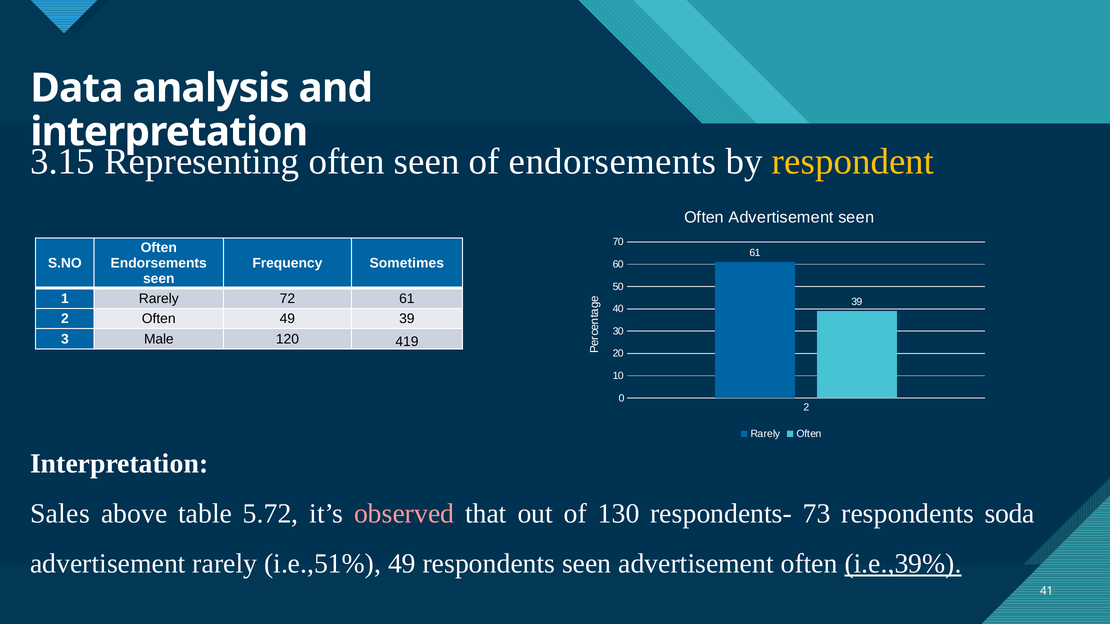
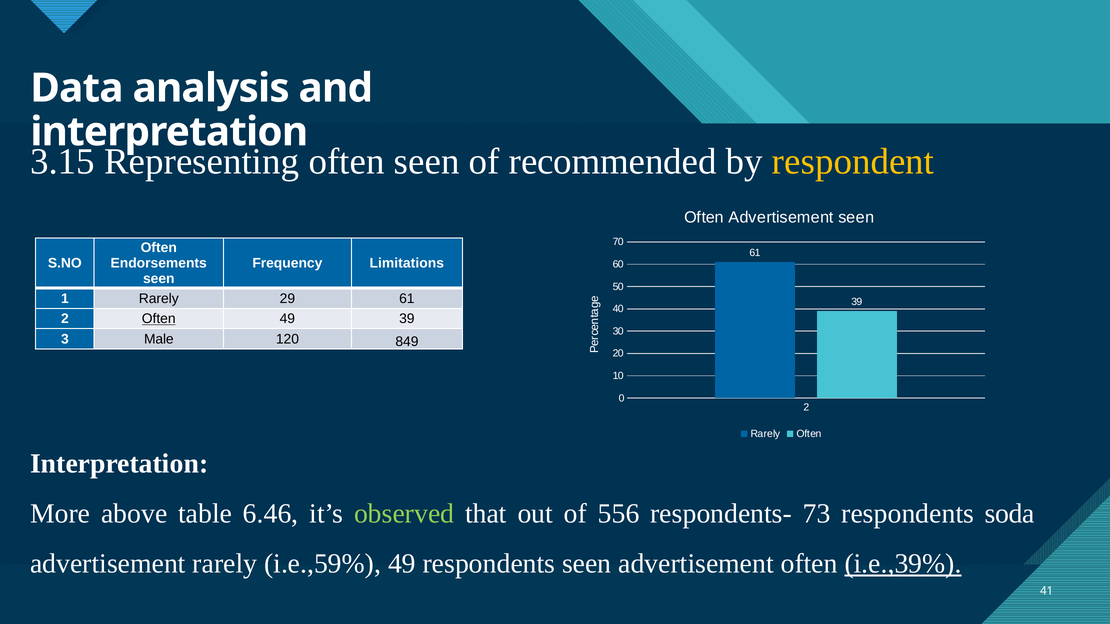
of endorsements: endorsements -> recommended (613, 162)
Sometimes: Sometimes -> Limitations (407, 264)
72: 72 -> 29 (287, 299)
Often underline: none -> present (159, 319)
419: 419 -> 849 (407, 342)
Sales: Sales -> More (60, 514)
5.72: 5.72 -> 6.46 (271, 514)
observed colour: pink -> light green (404, 514)
130: 130 -> 556 (619, 514)
i.e.,51%: i.e.,51% -> i.e.,59% (323, 564)
